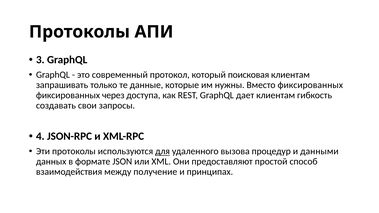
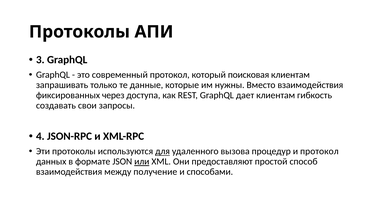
Вместо фиксированных: фиксированных -> взаимодействия (310, 85)
и данными: данными -> протокол (319, 151)
или underline: none -> present (142, 162)
принципах: принципах -> способами (210, 172)
